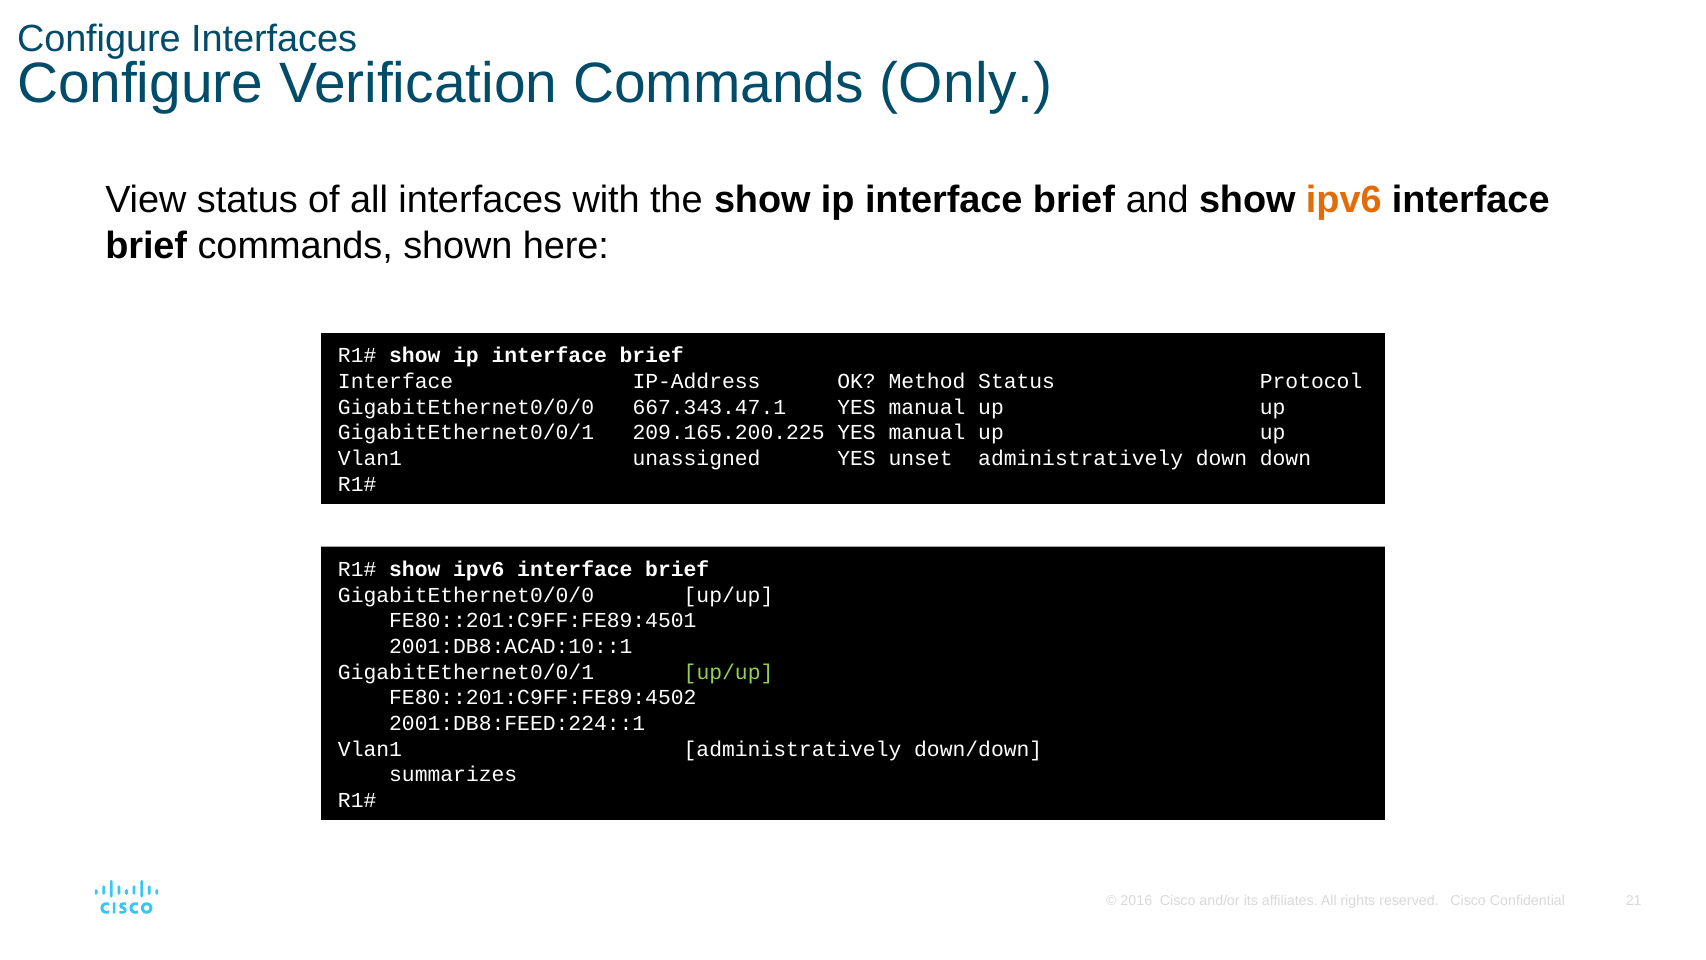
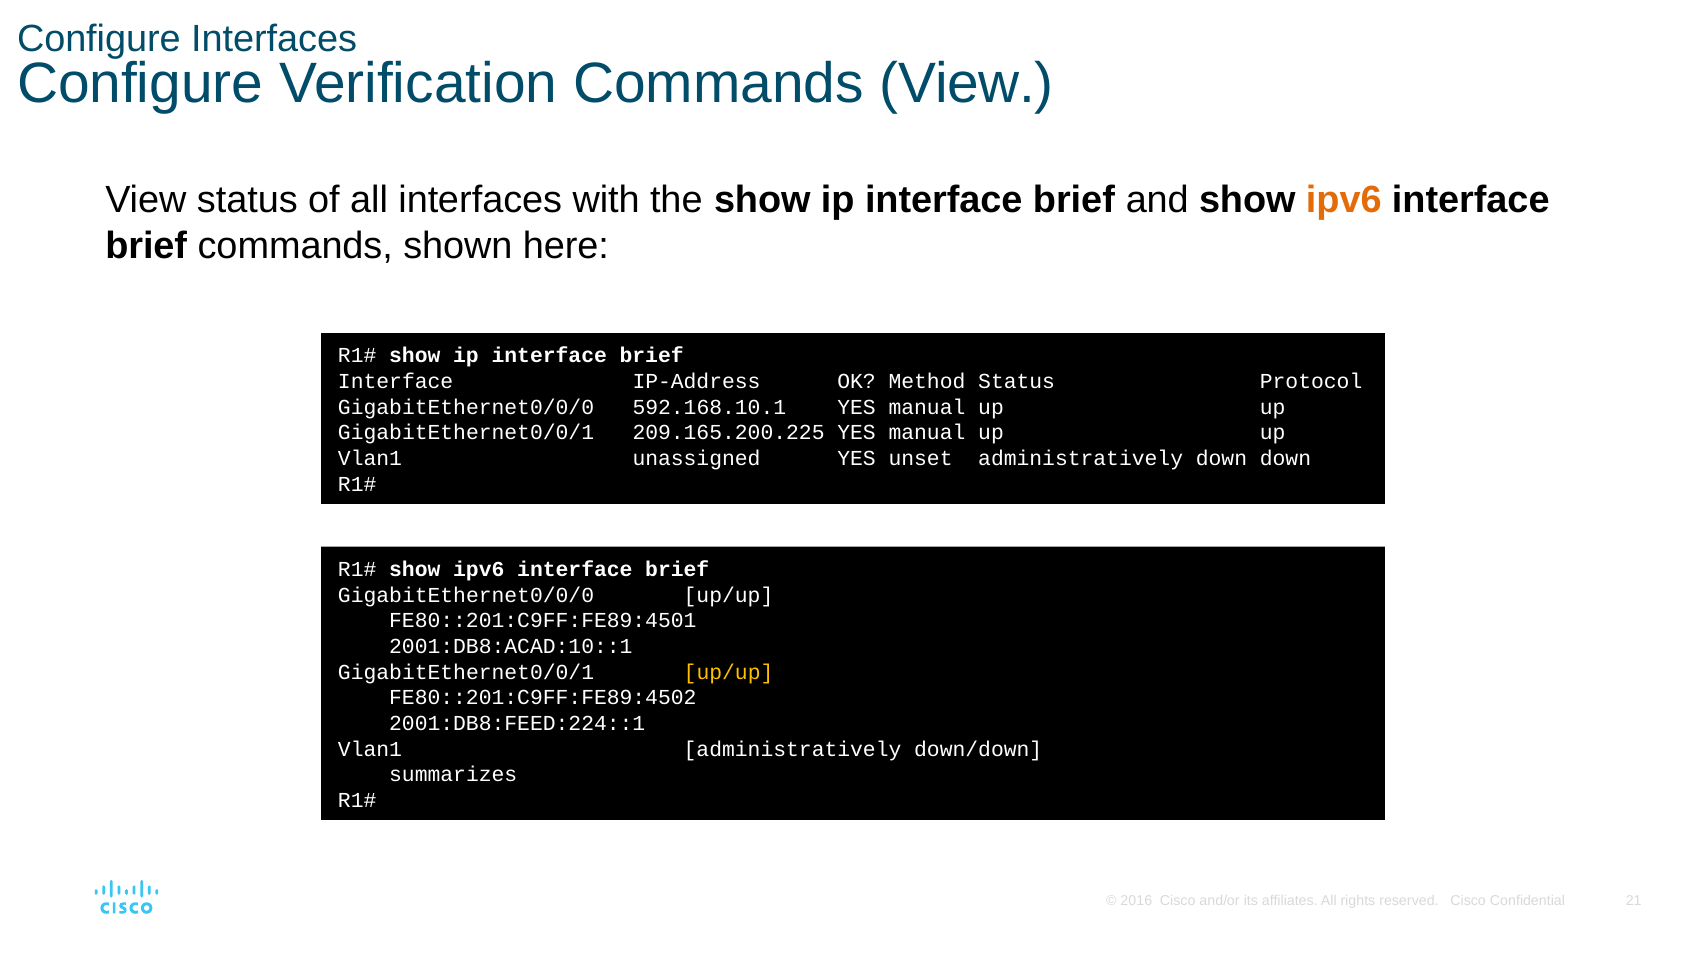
Commands Only: Only -> View (967, 84)
667.343.47.1: 667.343.47.1 -> 592.168.10.1 (709, 407)
up/up colour: light green -> yellow (729, 672)
